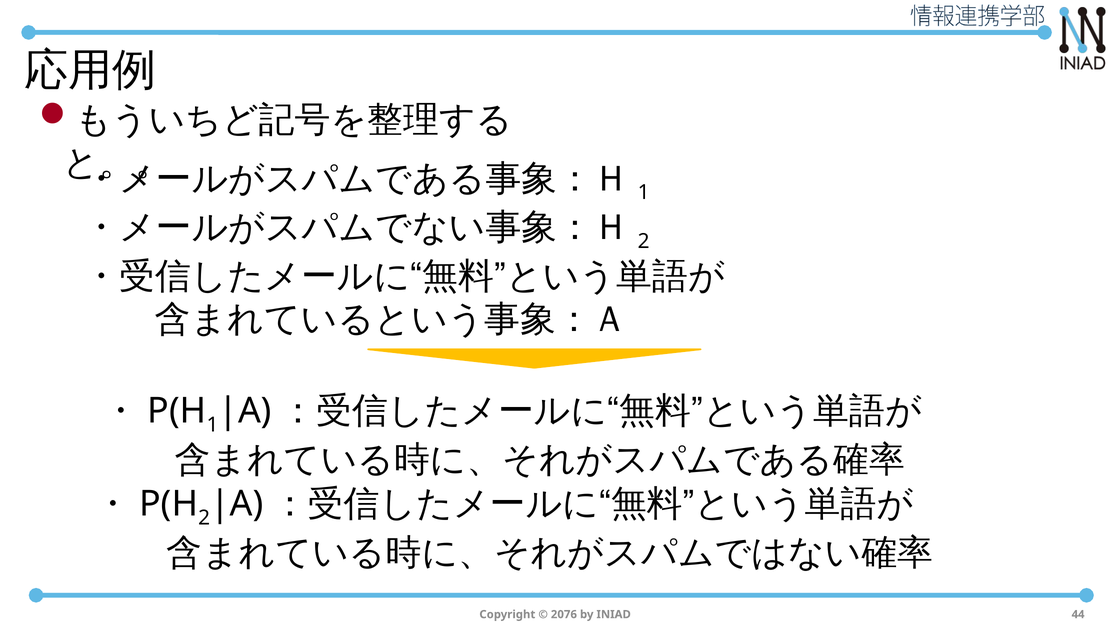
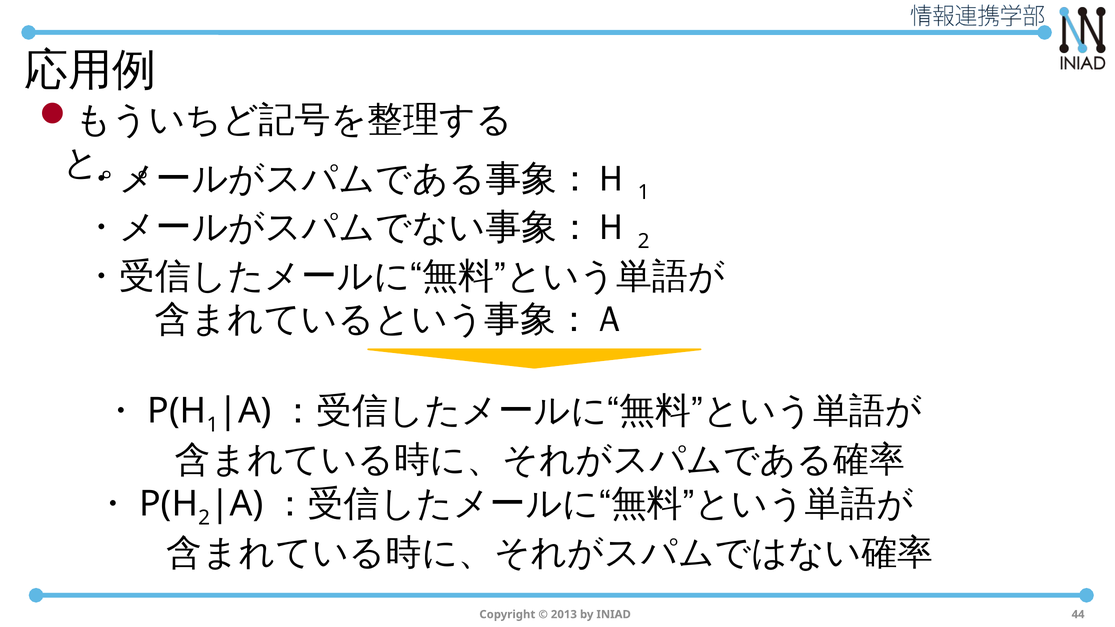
2076: 2076 -> 2013 (564, 615)
